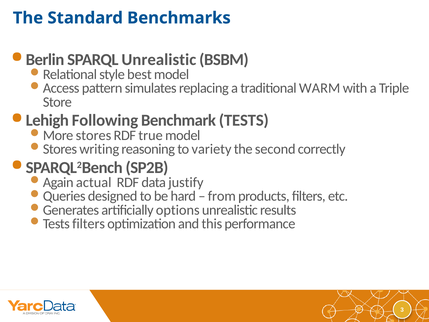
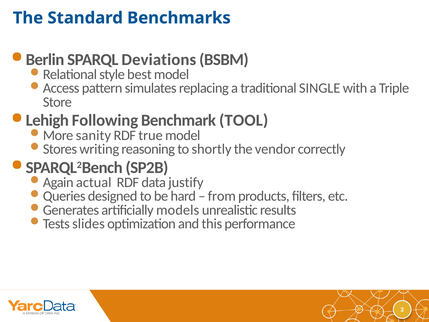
SPARQL Unrealistic: Unrealistic -> Deviations (159, 60)
WARM: WARM -> SINGLE (320, 88)
TESTS: TESTS -> TOOL (244, 120)
stores: stores -> sanity (93, 135)
variety: variety -> shortly (212, 149)
second: second -> vendor (275, 149)
options: options -> models (178, 210)
filters: filters -> slides (89, 224)
